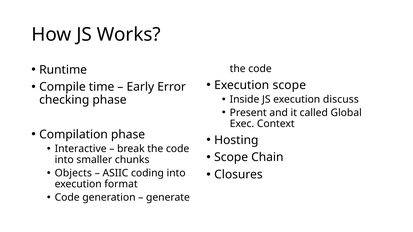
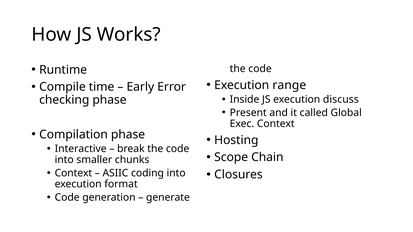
Execution scope: scope -> range (289, 85)
Objects: Objects -> Context (73, 173)
